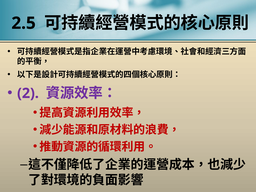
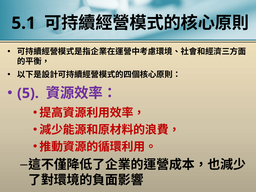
2.5: 2.5 -> 5.1 (24, 23)
2: 2 -> 5 (28, 93)
